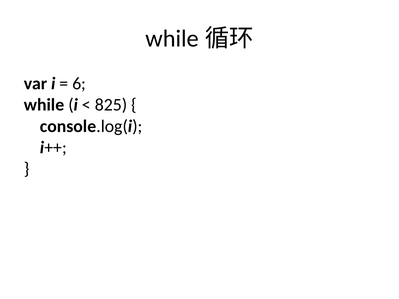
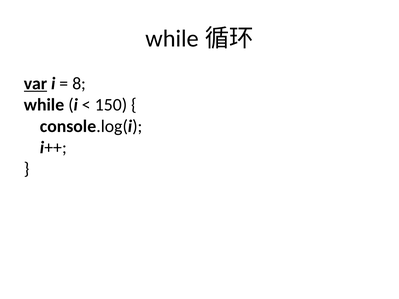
var underline: none -> present (36, 84)
6: 6 -> 8 (79, 84)
825: 825 -> 150 (111, 105)
